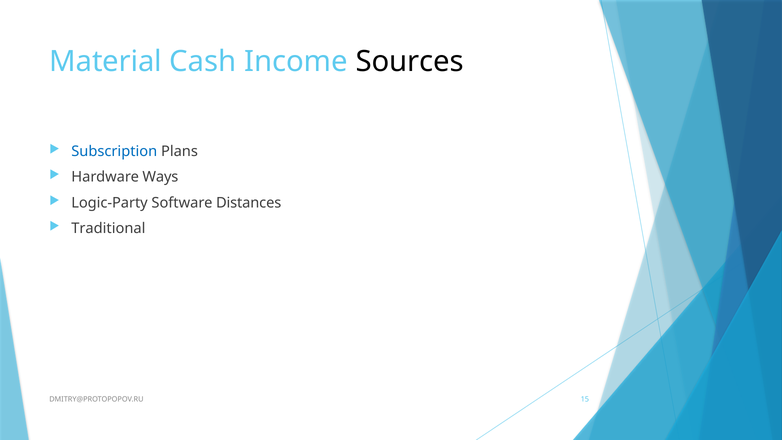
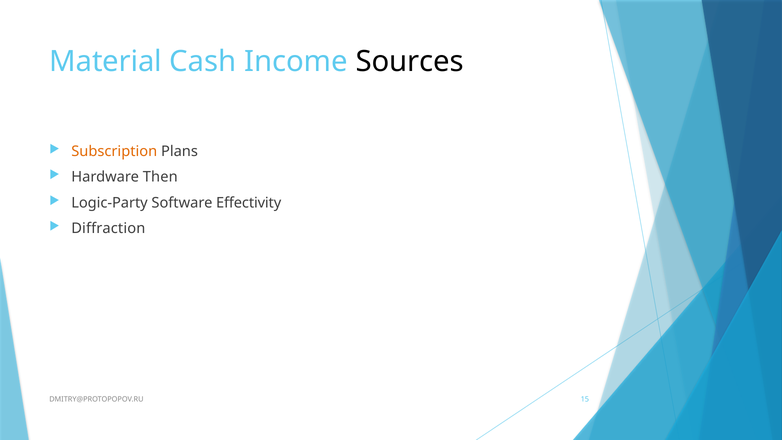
Subscription colour: blue -> orange (114, 151)
Ways: Ways -> Then (160, 177)
Distances: Distances -> Effectivity (249, 203)
Traditional: Traditional -> Diffraction (108, 229)
